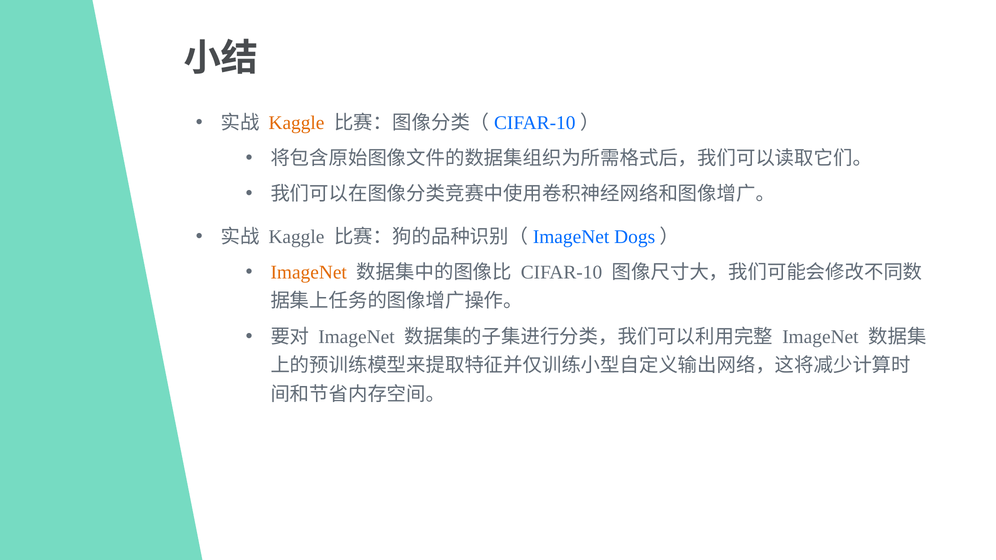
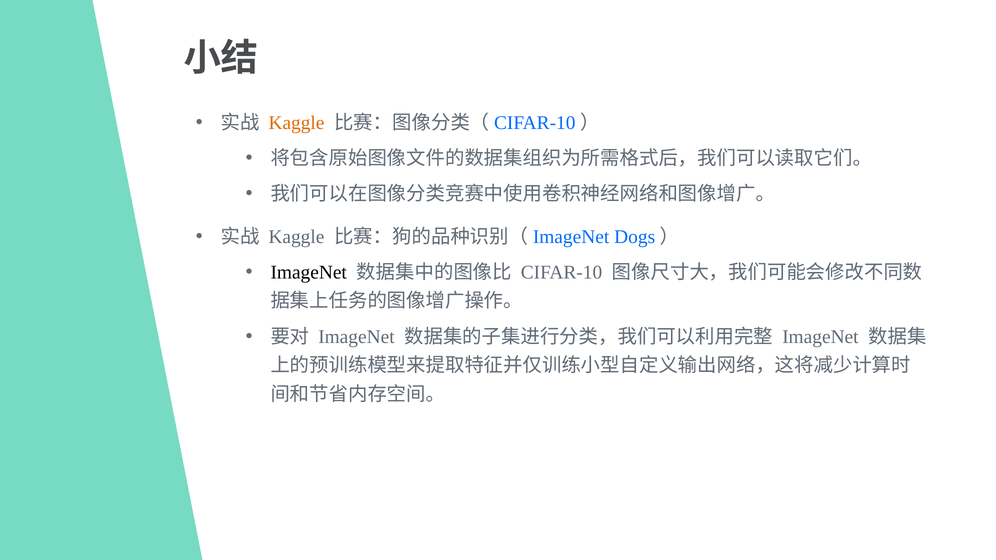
ImageNet colour: orange -> black (309, 272)
